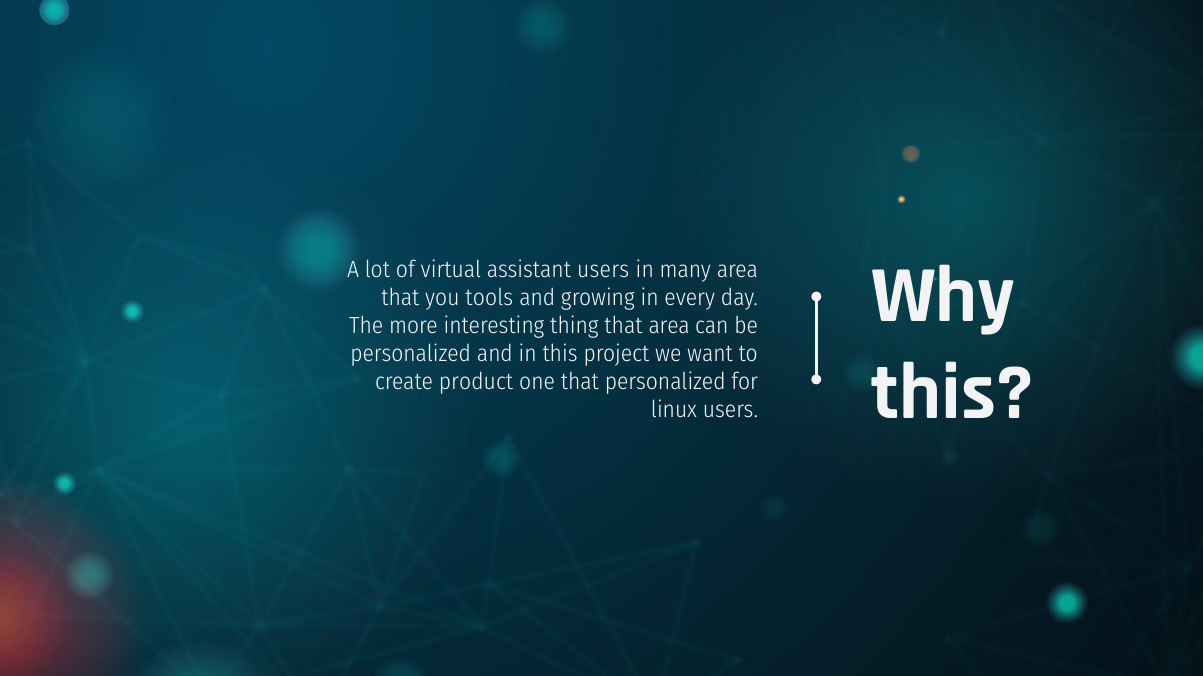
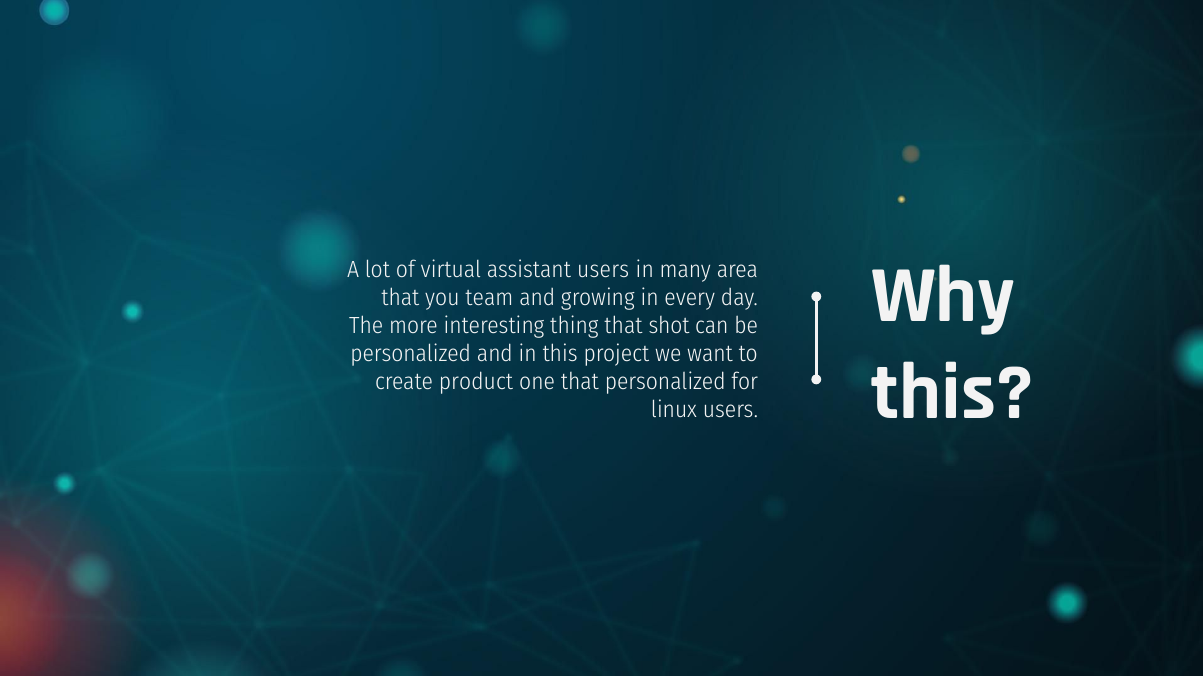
tools: tools -> team (489, 298)
that area: area -> shot (669, 326)
